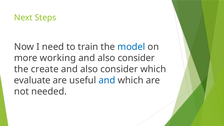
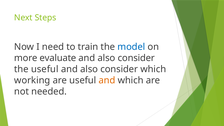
working: working -> evaluate (58, 58)
the create: create -> useful (45, 69)
evaluate: evaluate -> working (32, 80)
and colour: blue -> orange (107, 80)
